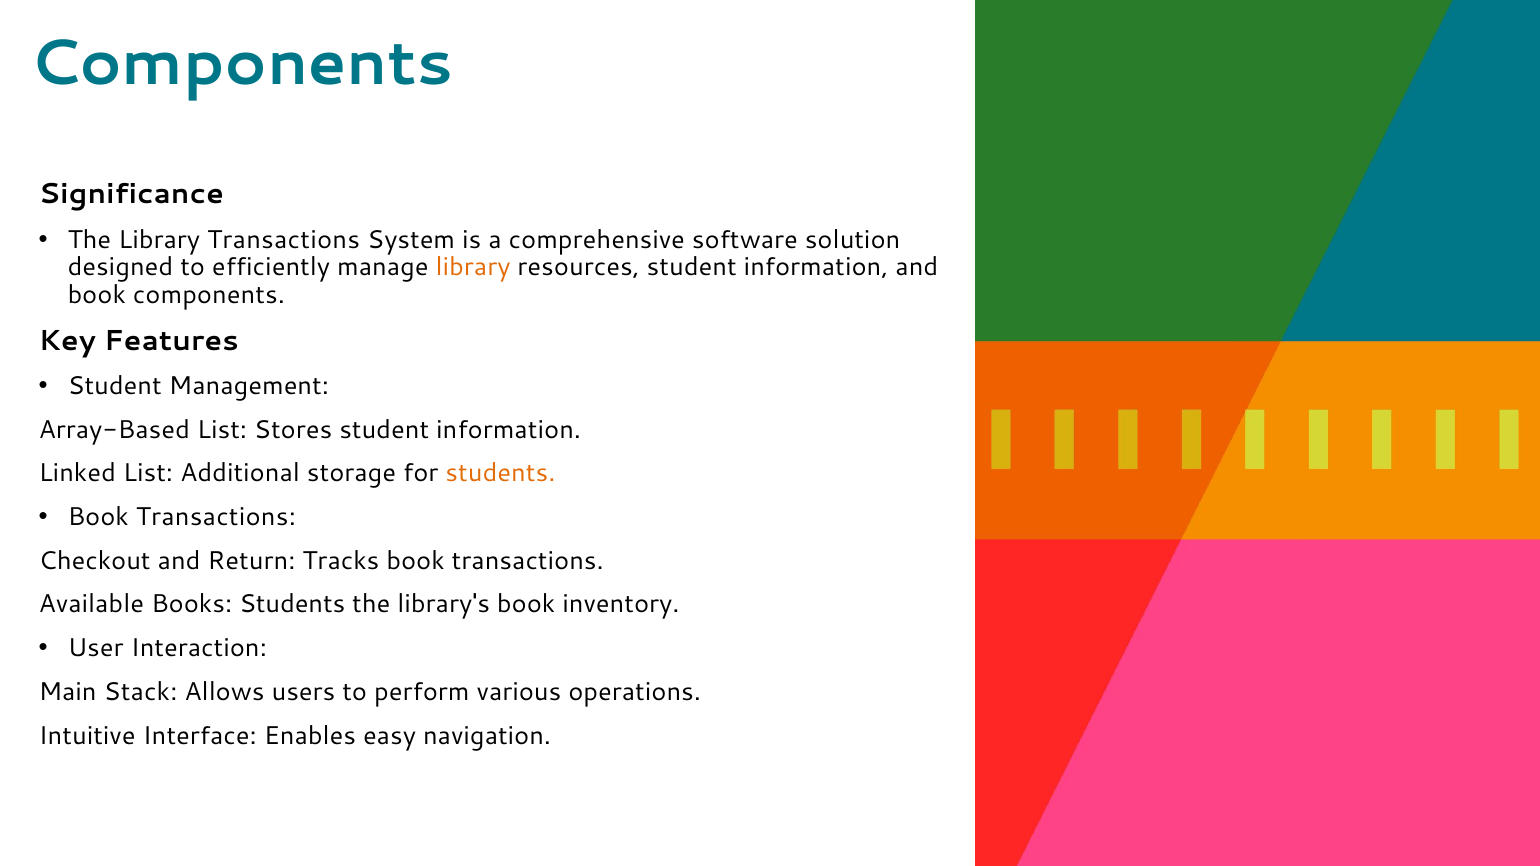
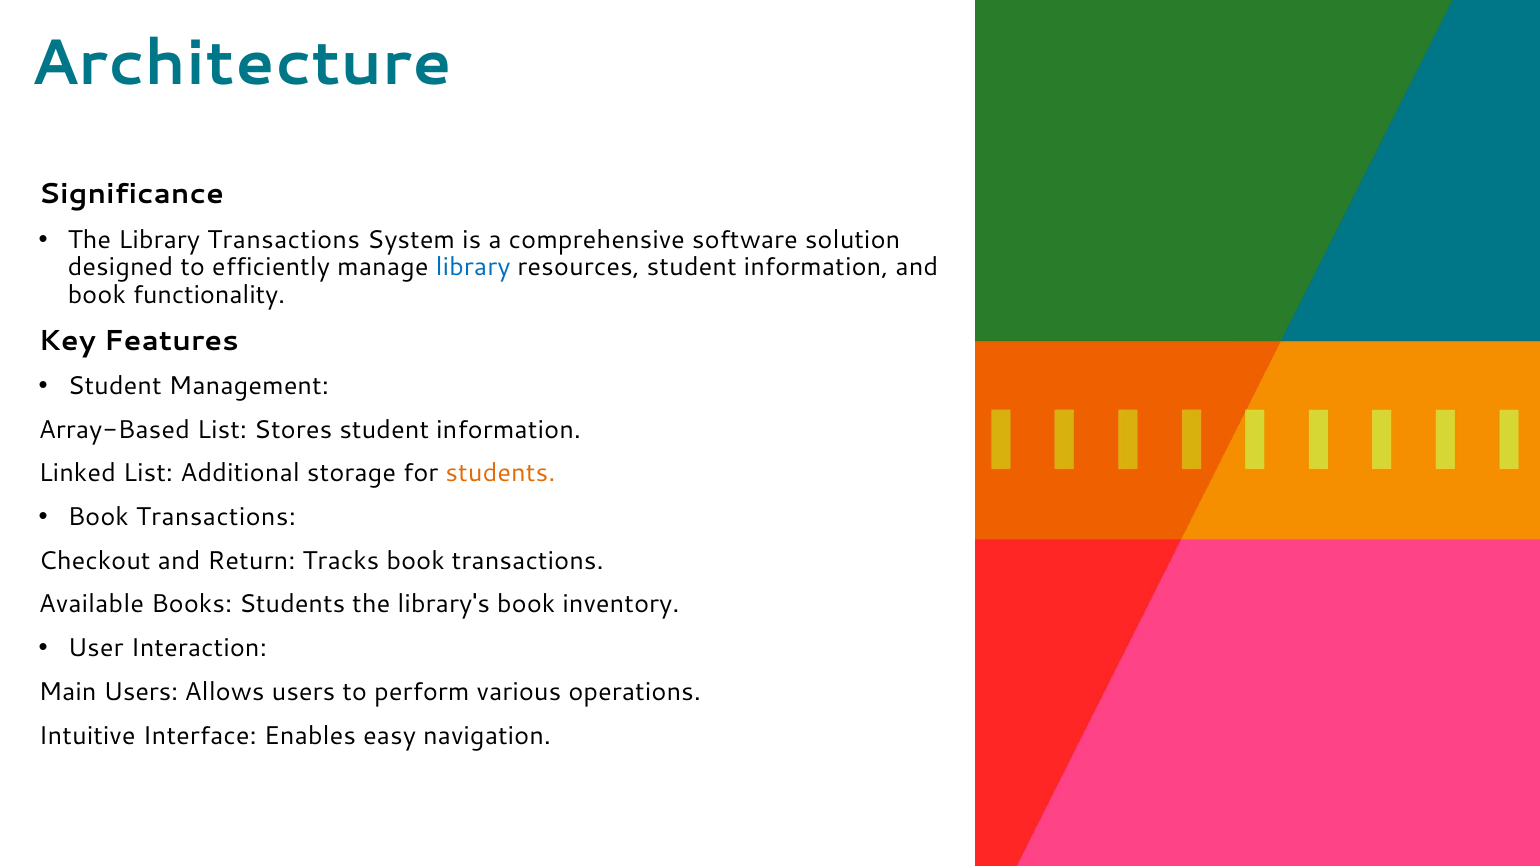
Components: Components -> Architecture (241, 63)
library colour: orange -> blue (473, 268)
book components: components -> functionality (209, 295)
Main Stack: Stack -> Users (141, 692)
